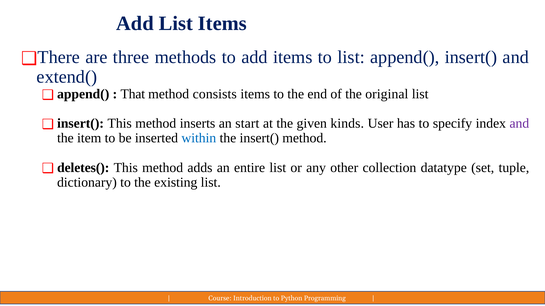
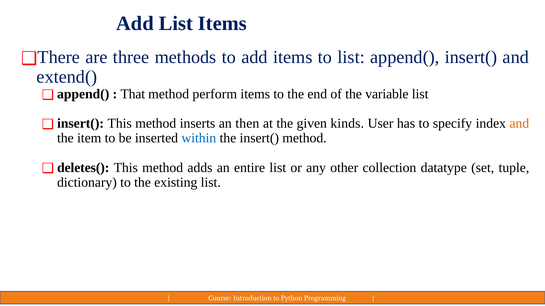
consists: consists -> perform (215, 94)
original: original -> variable (387, 94)
start: start -> then (247, 124)
and colour: purple -> orange (519, 124)
